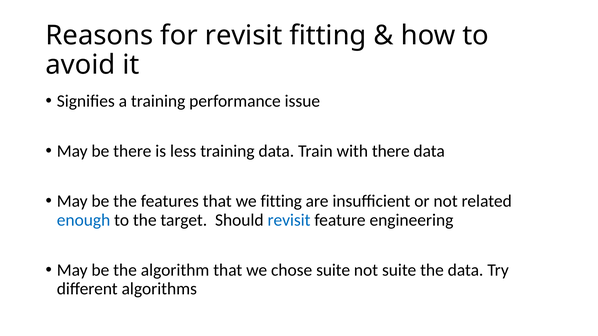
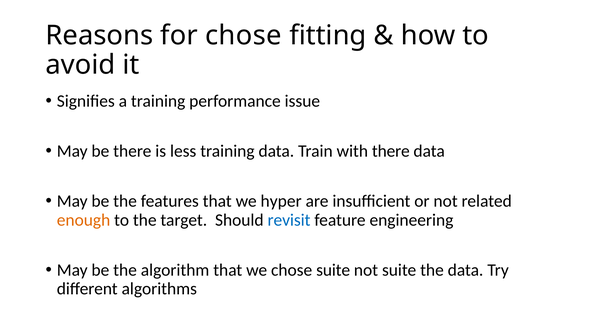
for revisit: revisit -> chose (243, 35)
we fitting: fitting -> hyper (281, 201)
enough colour: blue -> orange (84, 220)
